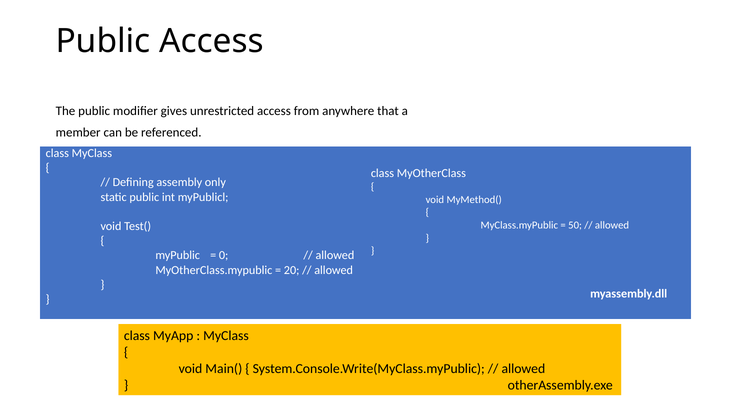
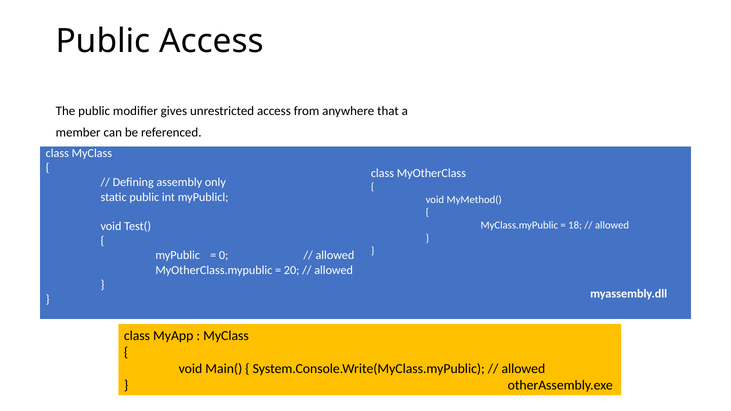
50: 50 -> 18 (575, 225)
